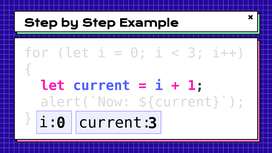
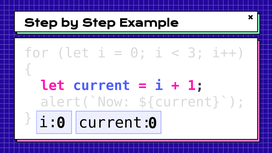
0 3: 3 -> 0 (153, 123)
